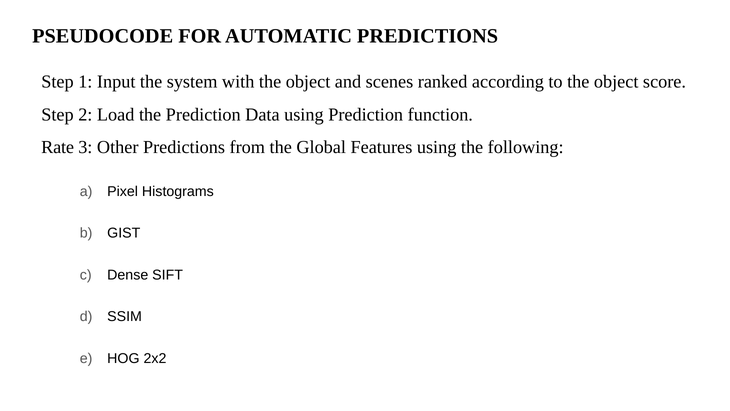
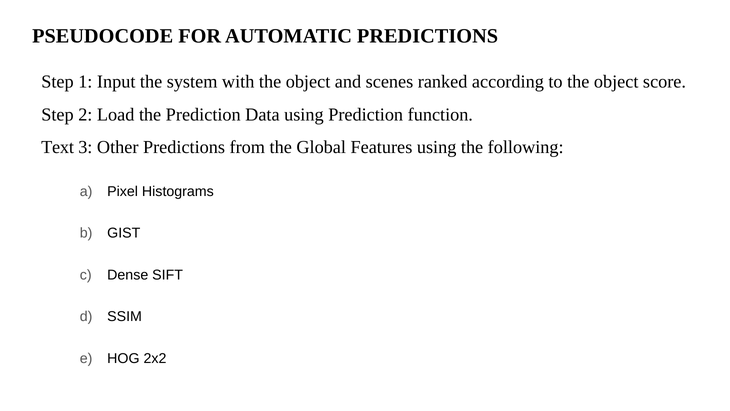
Rate: Rate -> Text (58, 147)
